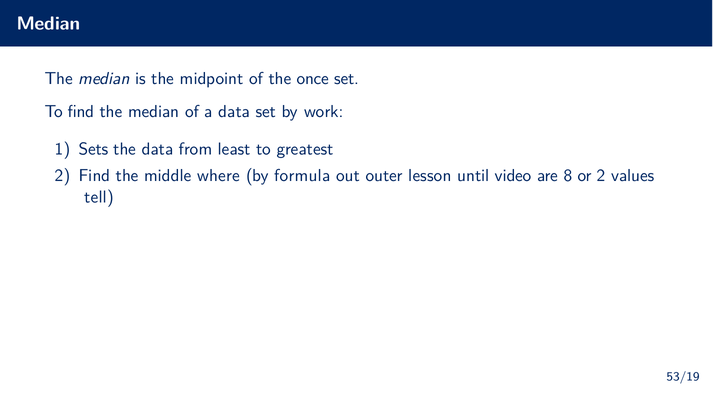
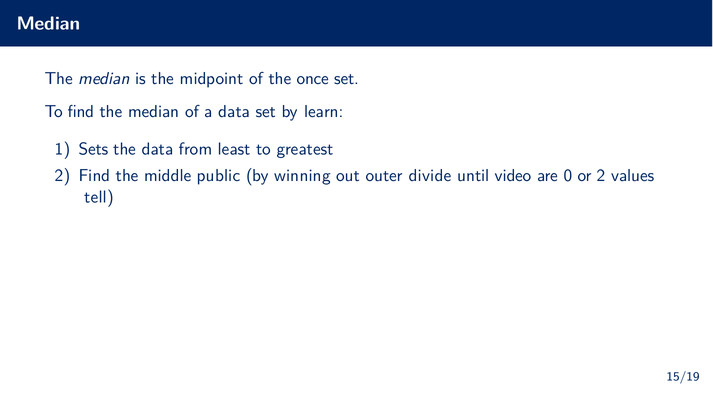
work: work -> learn (324, 111)
where: where -> public (219, 175)
formula: formula -> winning (302, 175)
lesson: lesson -> divide (430, 175)
8: 8 -> 0 (568, 175)
53/19: 53/19 -> 15/19 (683, 377)
